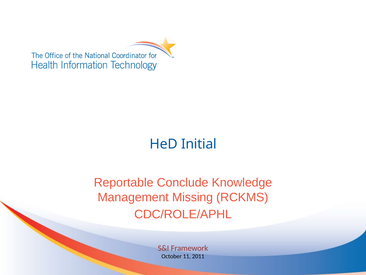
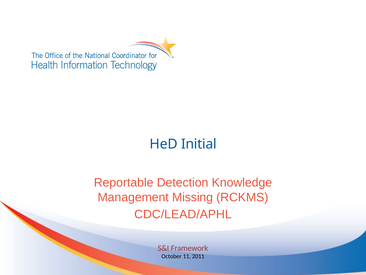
Conclude: Conclude -> Detection (183, 182)
CDC/ROLE/APHL: CDC/ROLE/APHL -> CDC/LEAD/APHL (183, 214)
